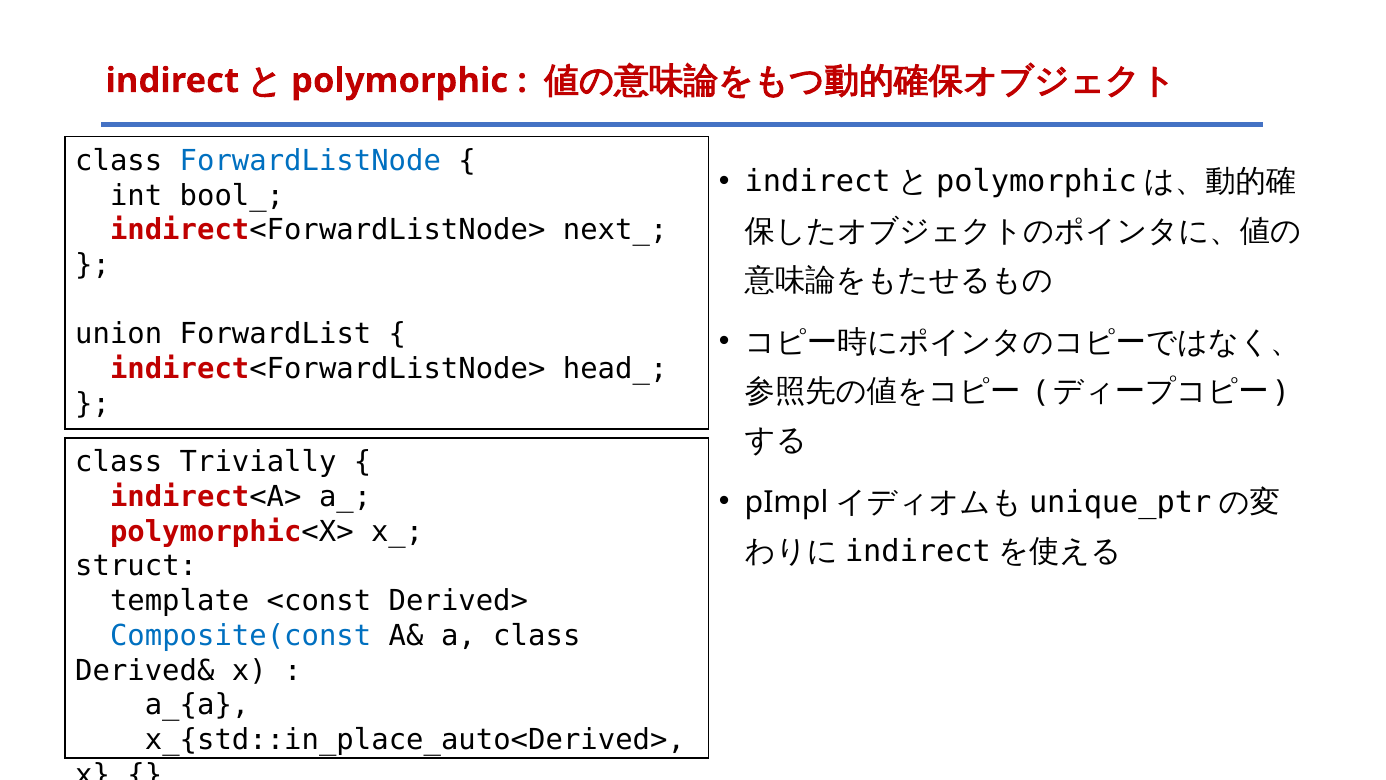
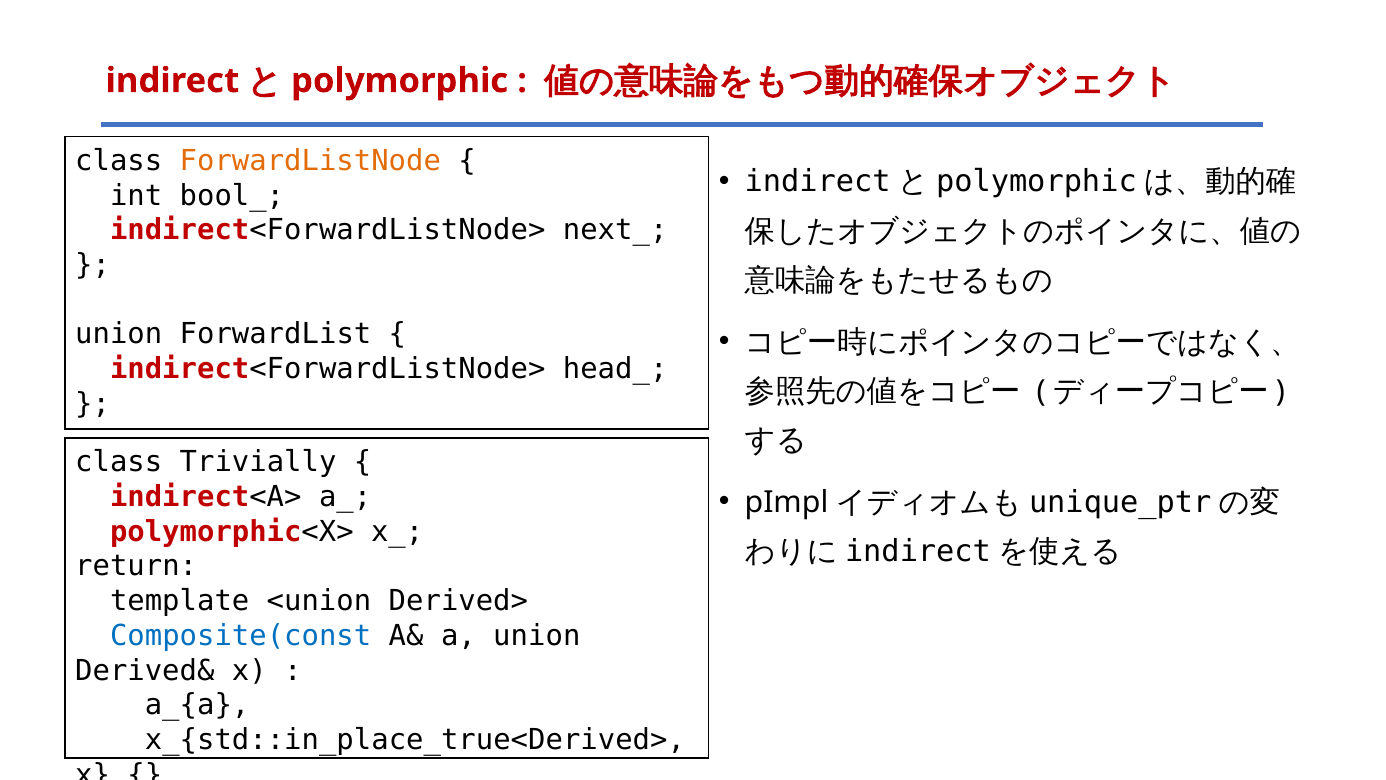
ForwardListNode colour: blue -> orange (310, 161)
struct: struct -> return (136, 566)
<const: <const -> <union (319, 601)
a class: class -> union (537, 635)
x_{std::in_place_auto<Derived>: x_{std::in_place_auto<Derived> -> x_{std::in_place_true<Derived> (415, 739)
